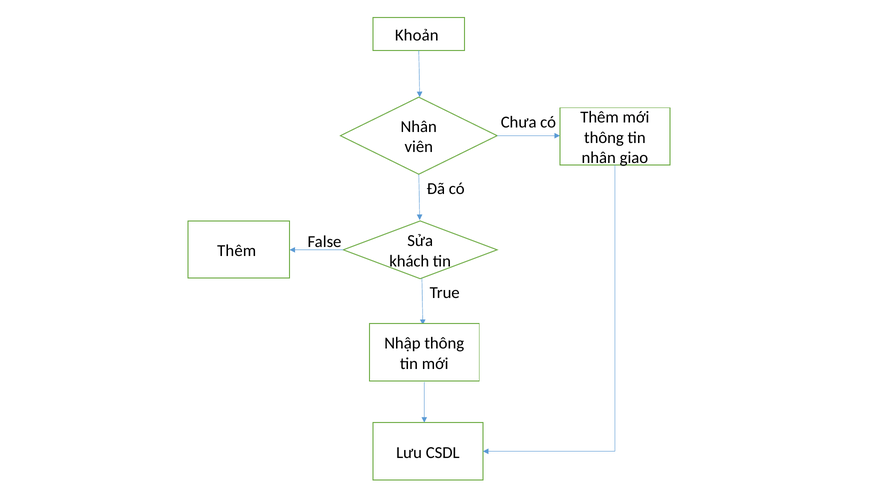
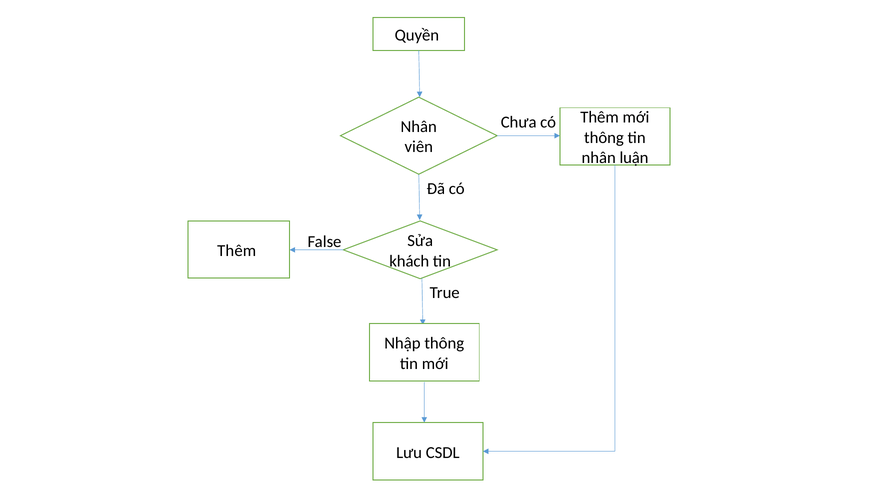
Khoản: Khoản -> Quyền (417, 35)
giao: giao -> luận (634, 158)
